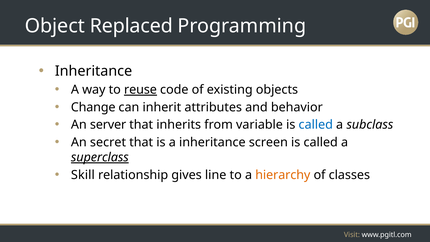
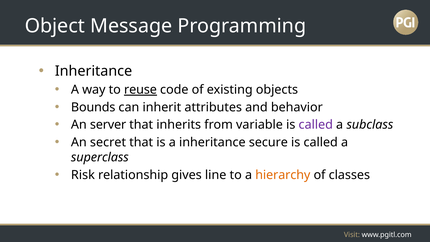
Replaced: Replaced -> Message (131, 26)
Change: Change -> Bounds (93, 107)
called colour: blue -> purple (316, 125)
screen: screen -> secure (268, 142)
superclass underline: present -> none (100, 157)
Skill: Skill -> Risk (83, 175)
